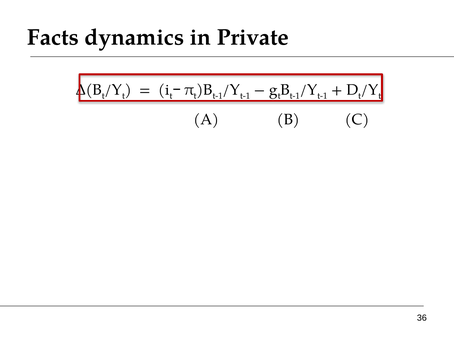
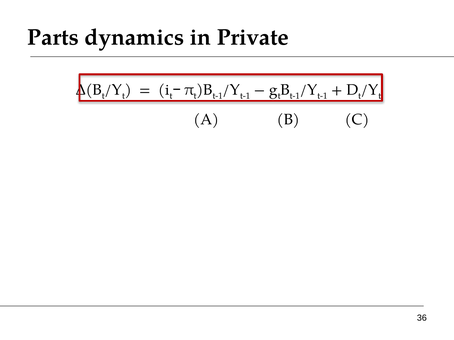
Facts: Facts -> Parts (53, 38)
